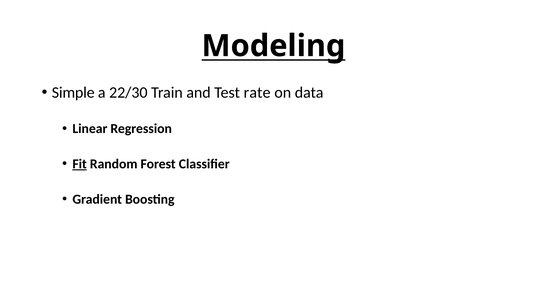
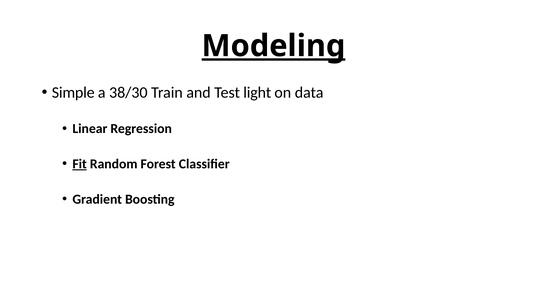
Modeling underline: none -> present (273, 46)
22/30: 22/30 -> 38/30 (128, 92)
rate: rate -> light (257, 92)
